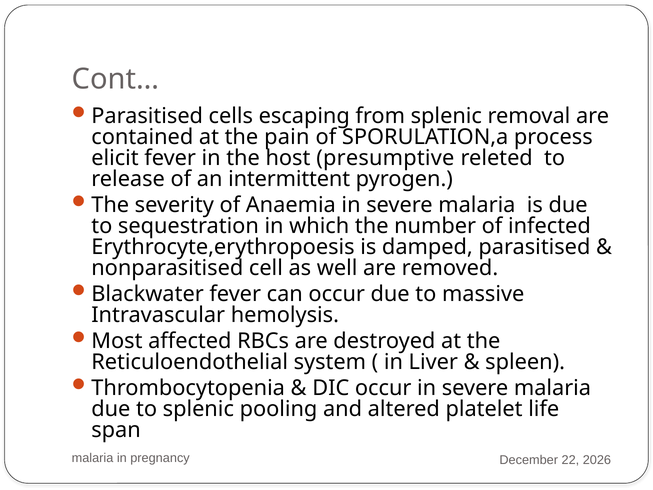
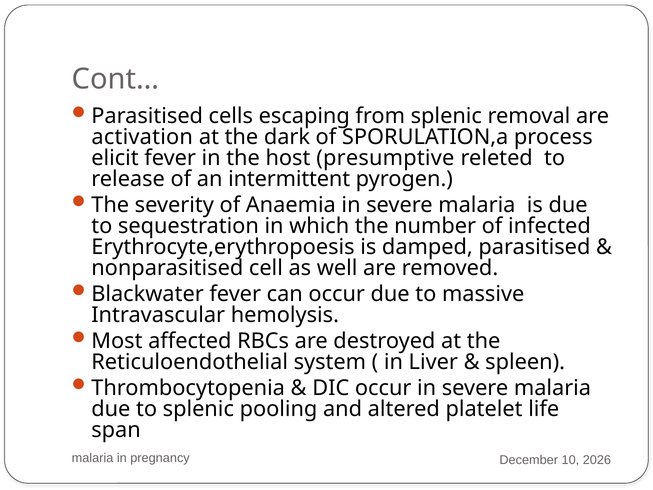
contained: contained -> activation (142, 137)
pain: pain -> dark (287, 137)
22: 22 -> 10 (570, 460)
